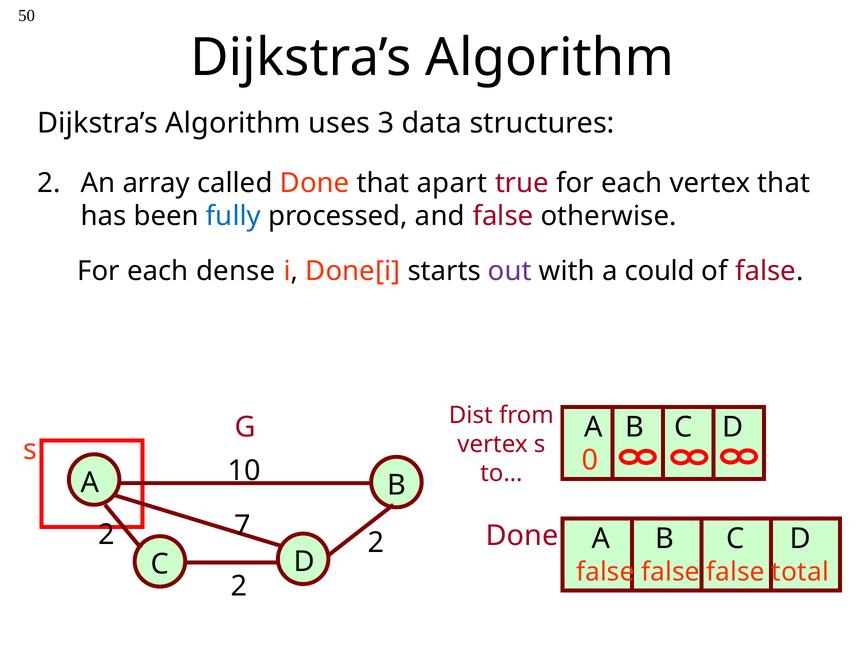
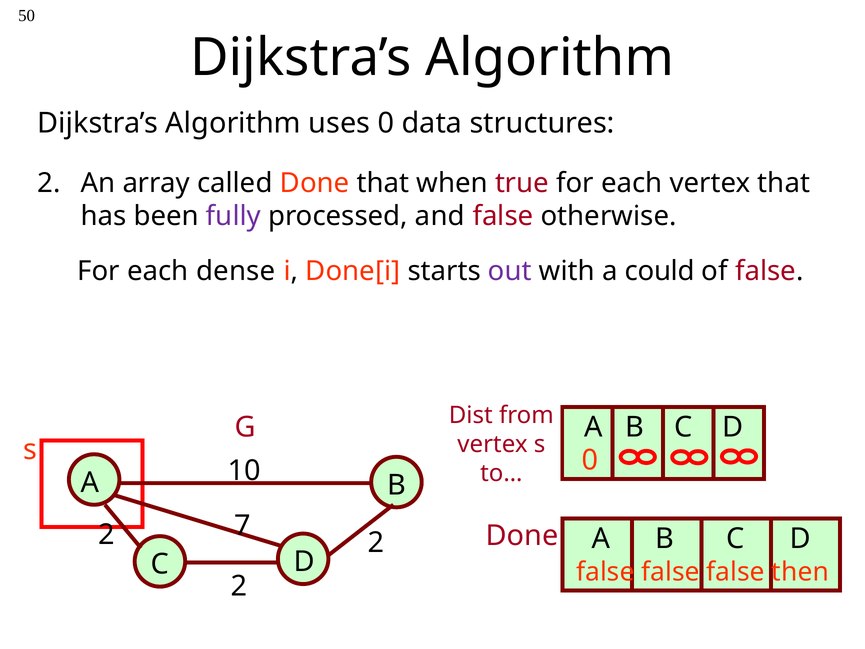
uses 3: 3 -> 0 (386, 123)
apart: apart -> when (452, 183)
fully colour: blue -> purple (233, 216)
total: total -> then (800, 572)
